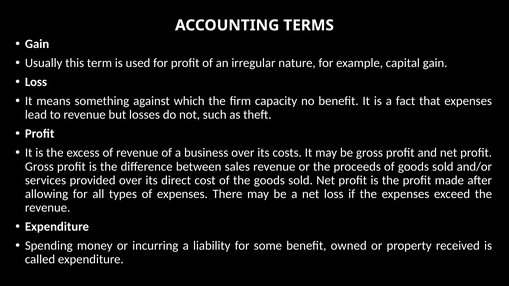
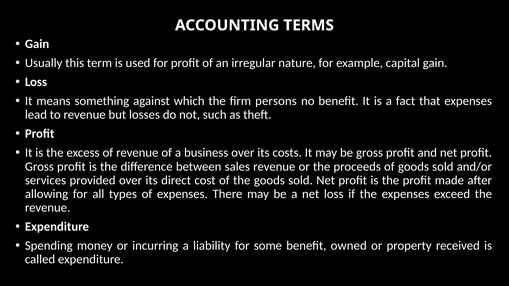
capacity: capacity -> persons (276, 101)
